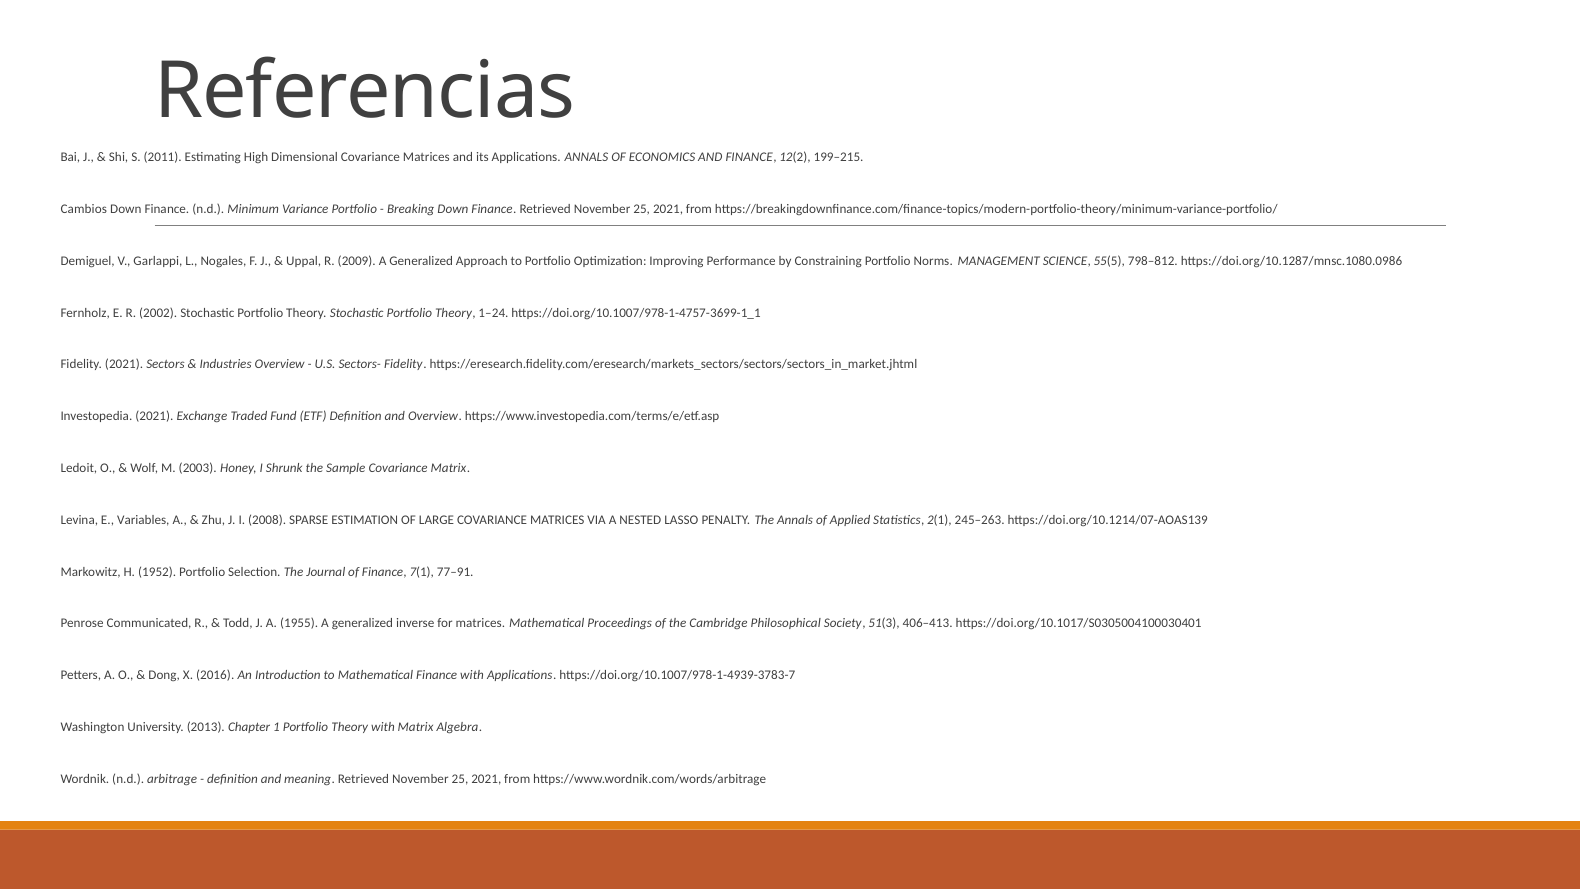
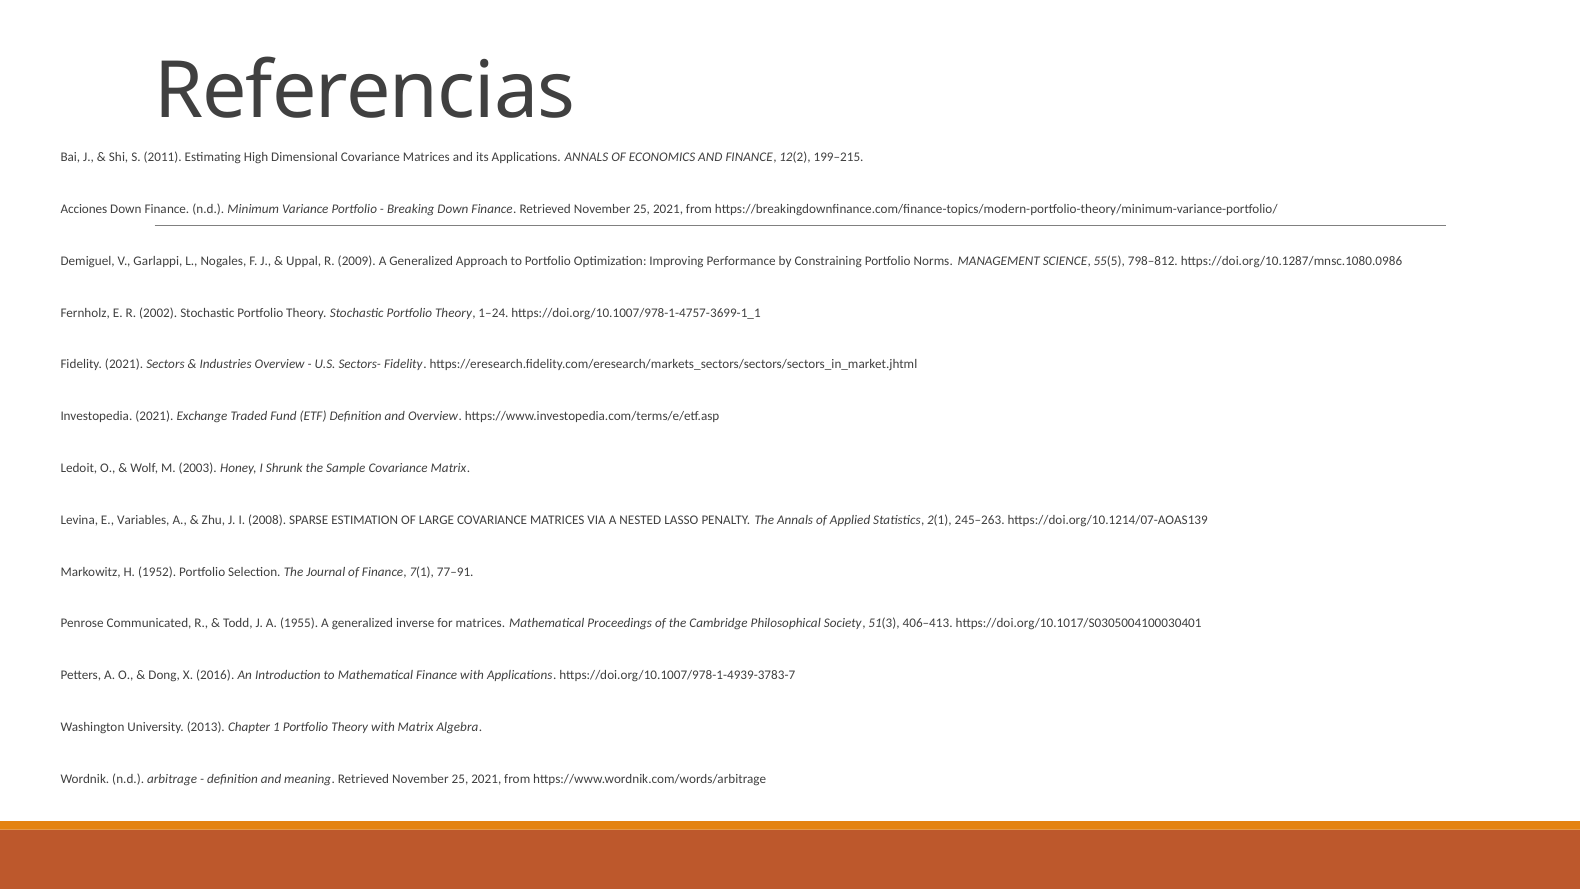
Cambios: Cambios -> Acciones (84, 209)
